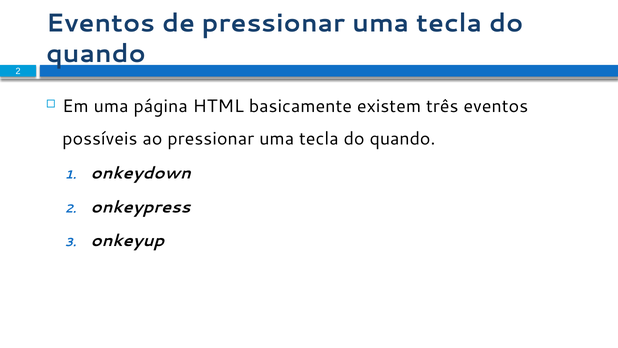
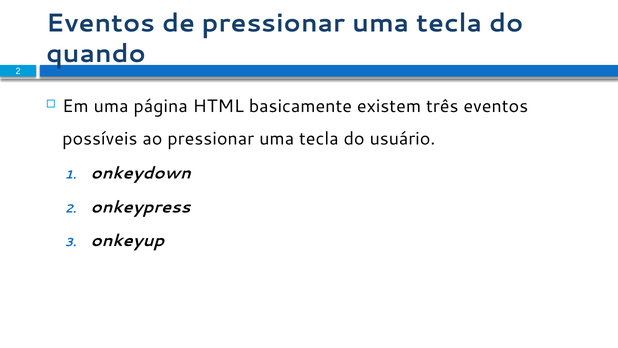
quando: quando -> usuário (402, 139)
